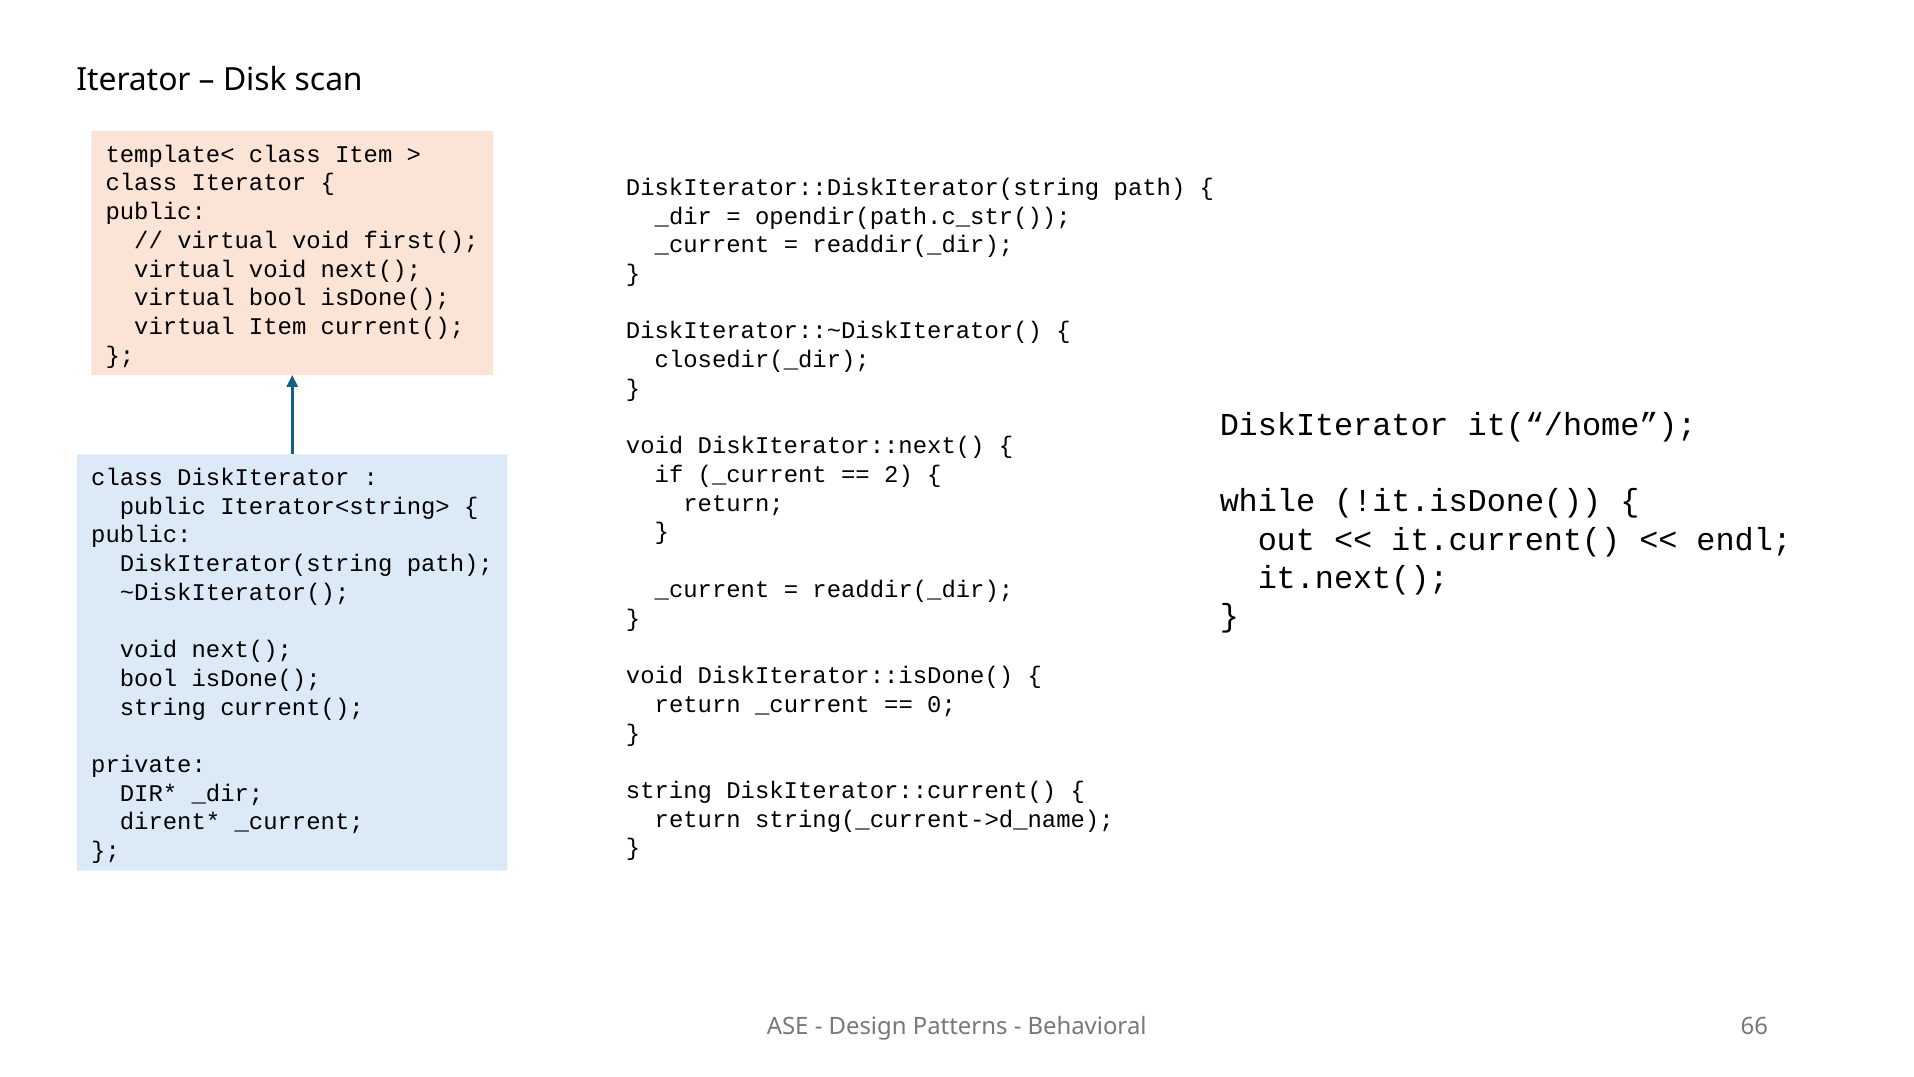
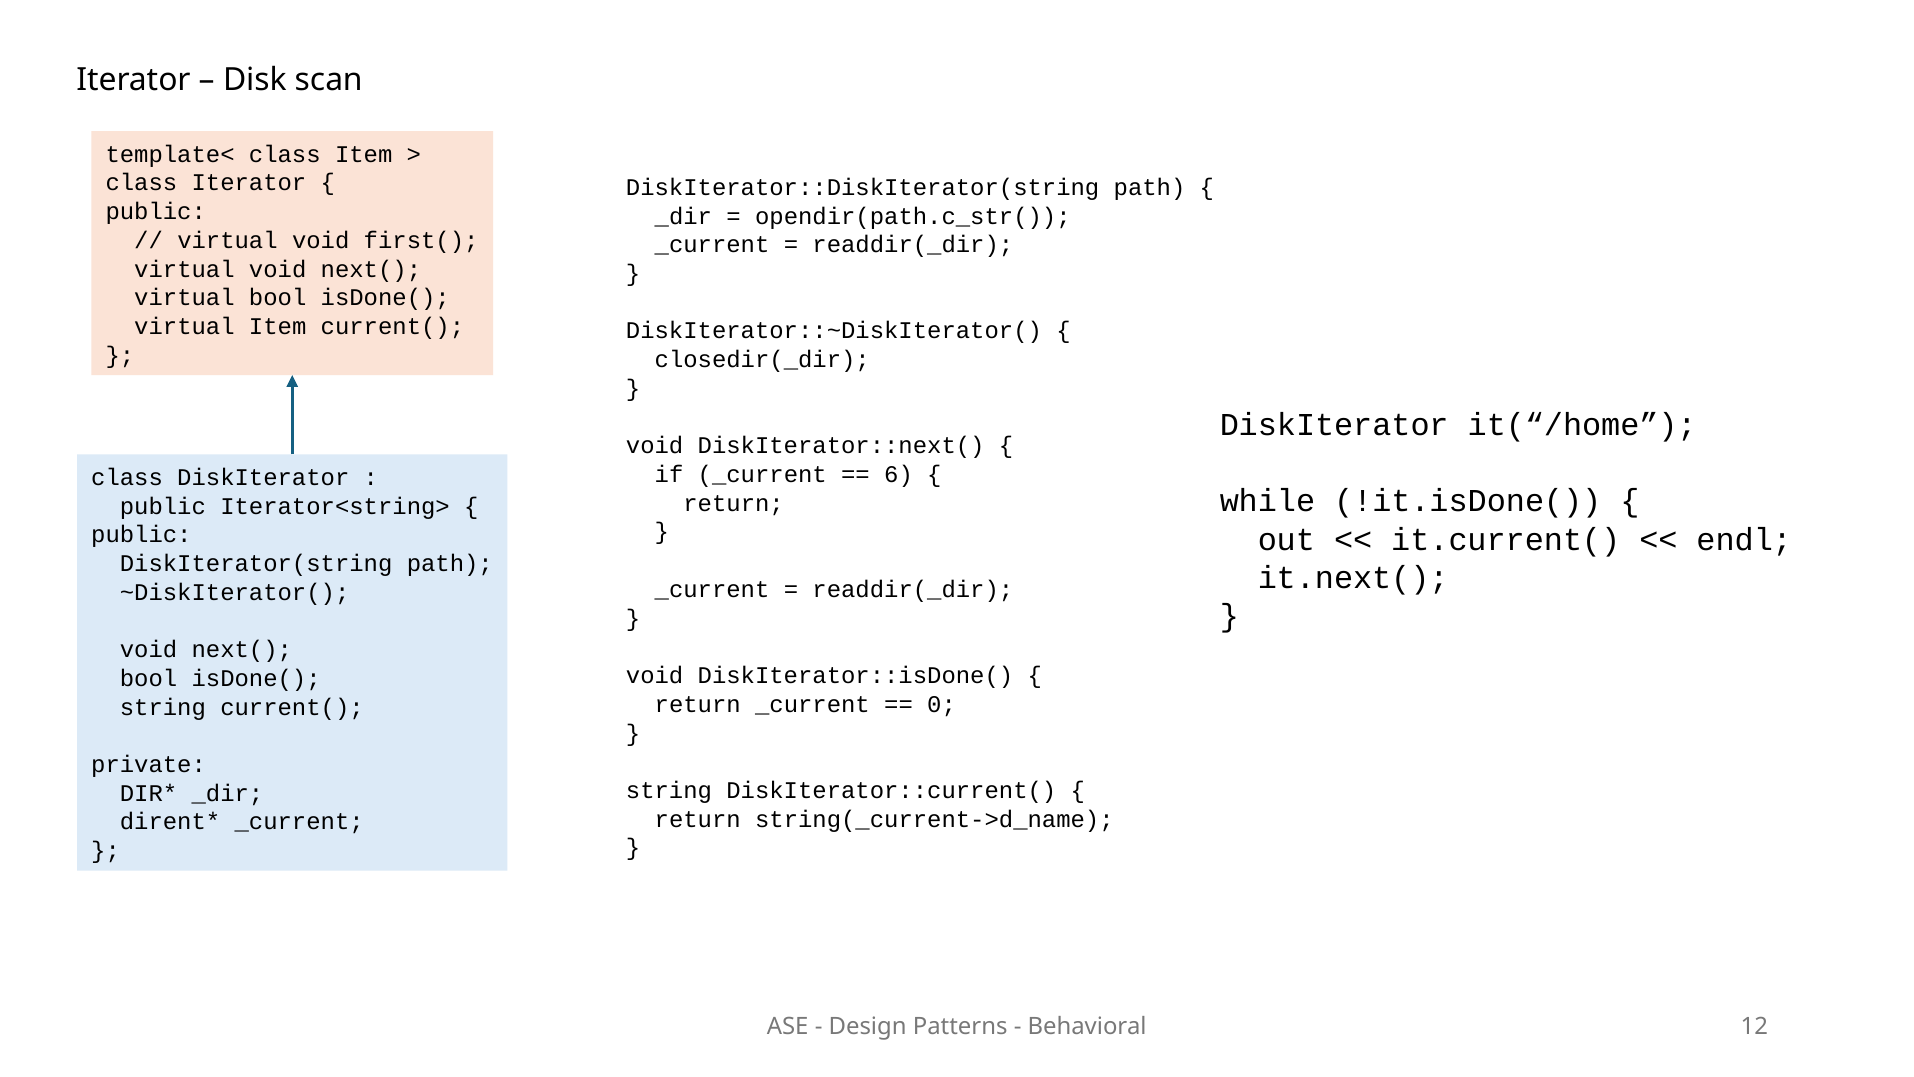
2: 2 -> 6 (899, 474)
66: 66 -> 12 (1754, 1026)
